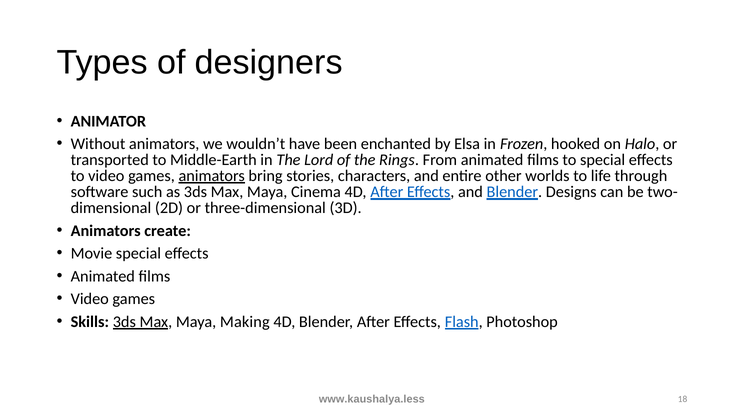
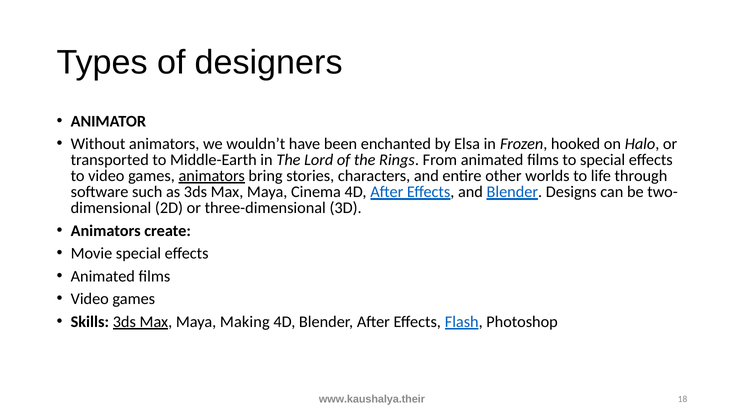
www.kaushalya.less: www.kaushalya.less -> www.kaushalya.their (372, 400)
